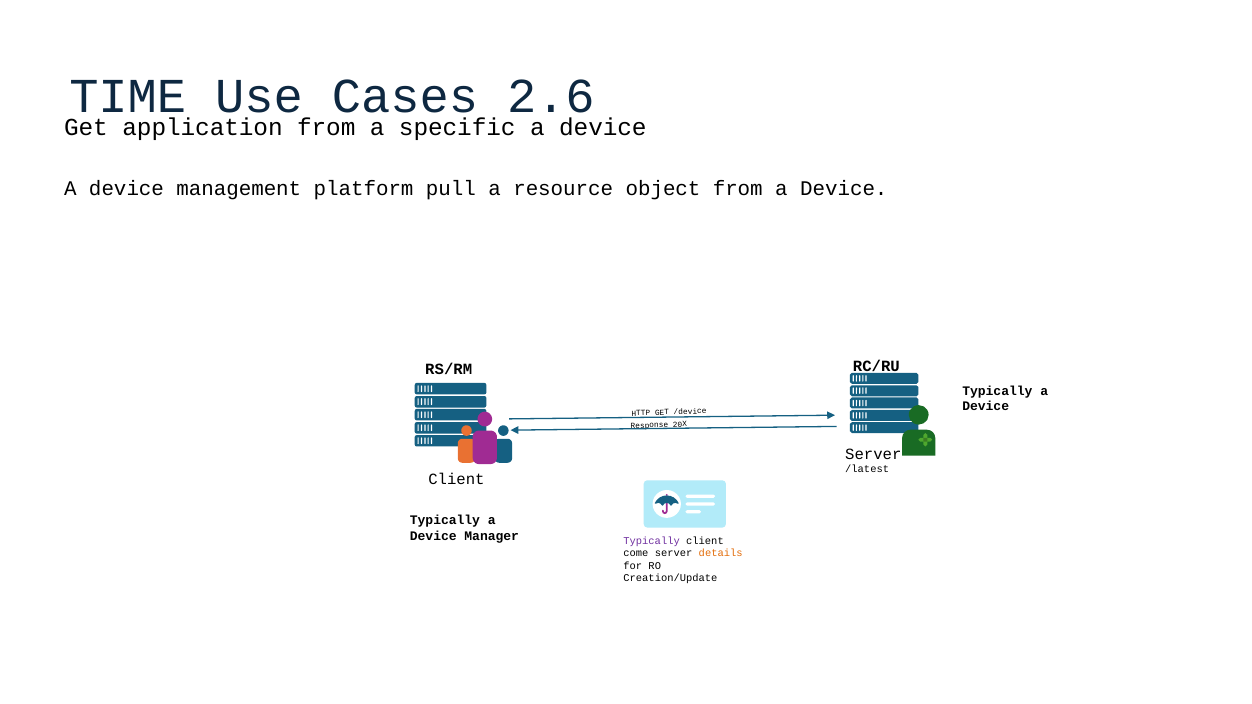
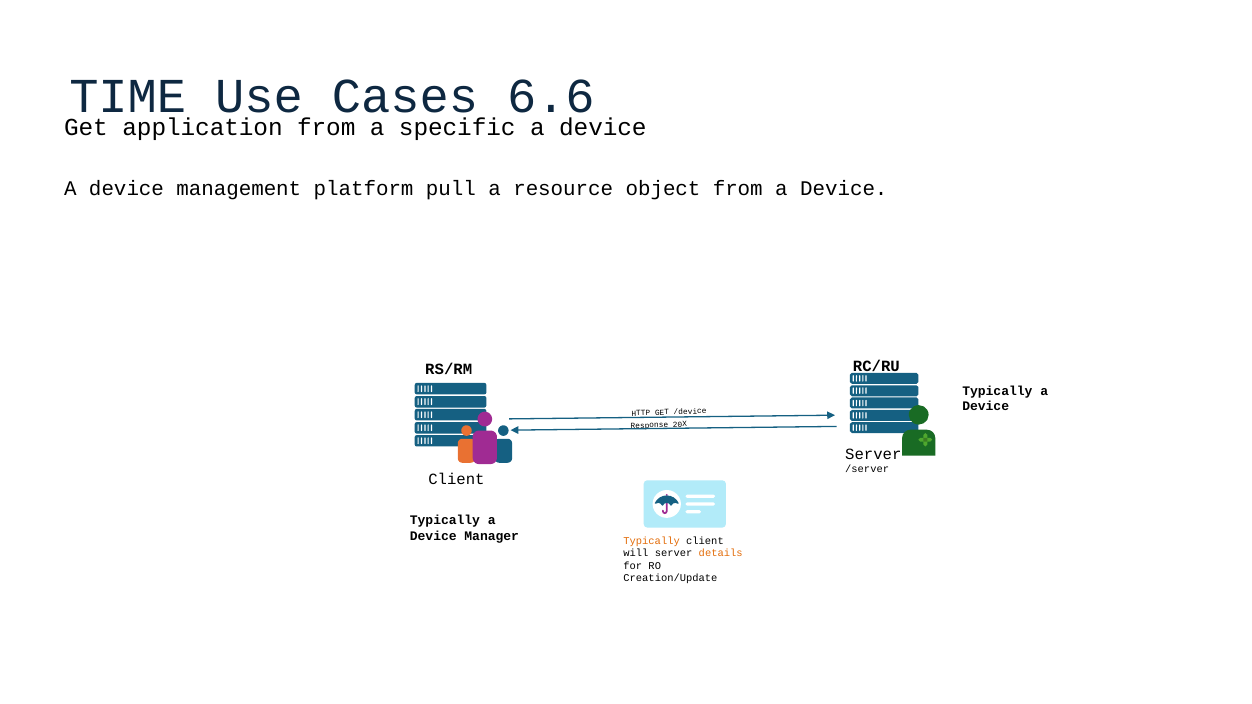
2.6: 2.6 -> 6.6 (551, 97)
/latest: /latest -> /server (867, 470)
Typically colour: purple -> orange (652, 541)
come: come -> will (636, 554)
